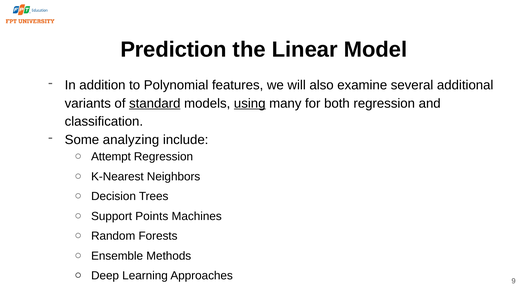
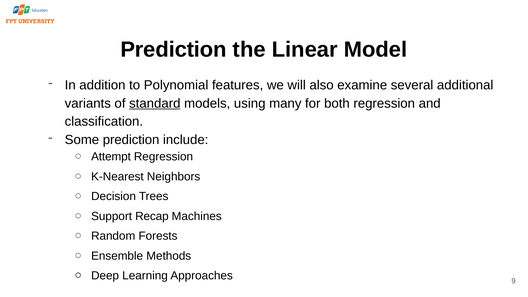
using underline: present -> none (250, 103)
Some analyzing: analyzing -> prediction (131, 140)
Points: Points -> Recap (152, 216)
